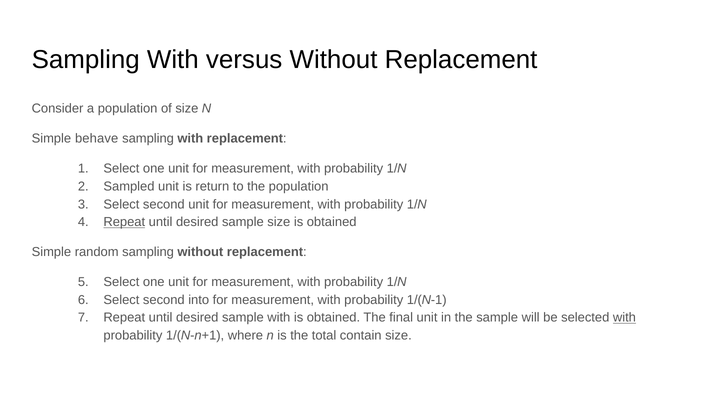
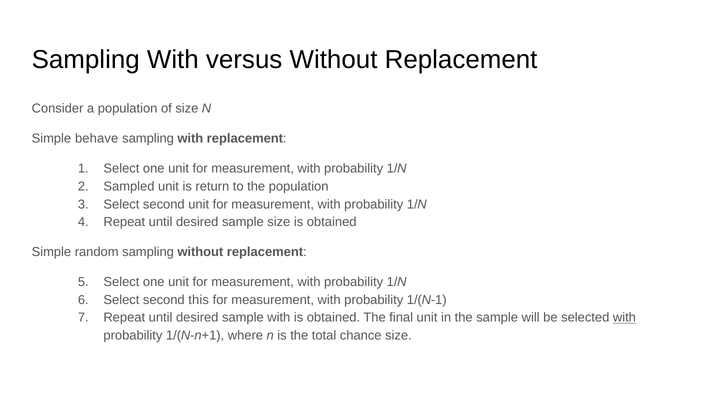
Repeat underline: present -> none (124, 222)
into: into -> this (199, 300)
contain: contain -> chance (361, 335)
